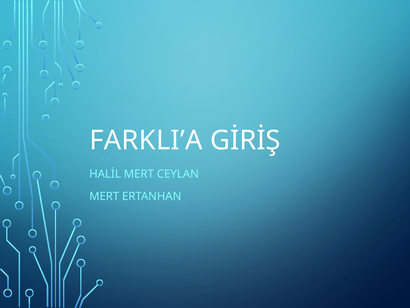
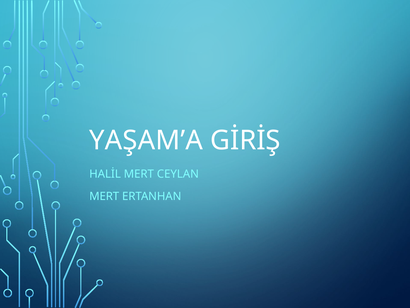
FARKLI’A: FARKLI’A -> YAŞAM’A (146, 140)
